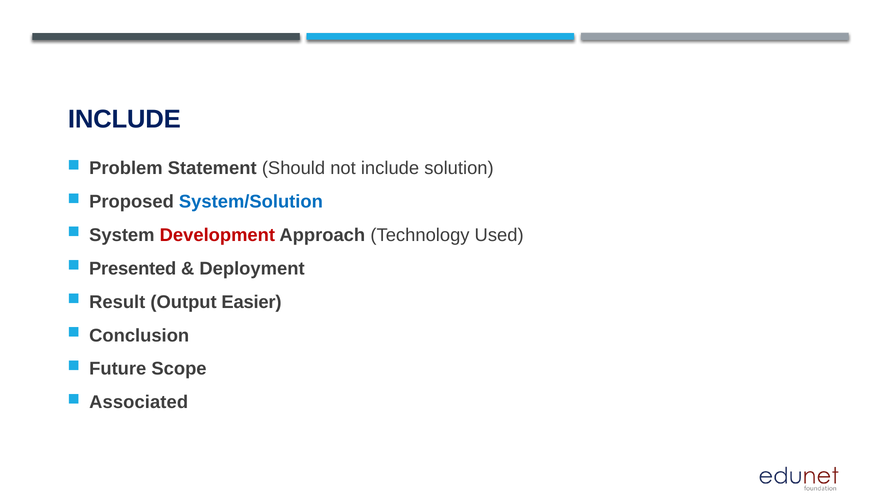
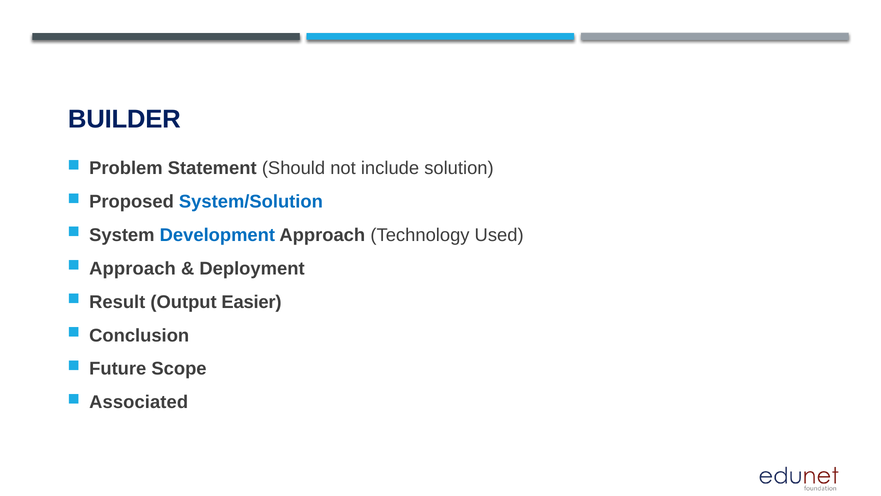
INCLUDE: INCLUDE -> BUILDER (124, 119)
Development colour: red -> blue (217, 235)
Presented: Presented -> Approach (133, 268)
